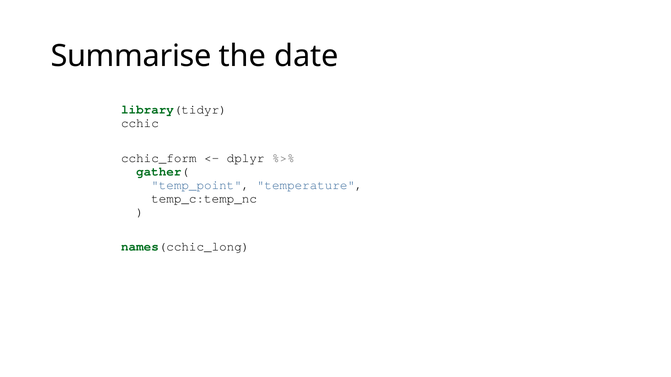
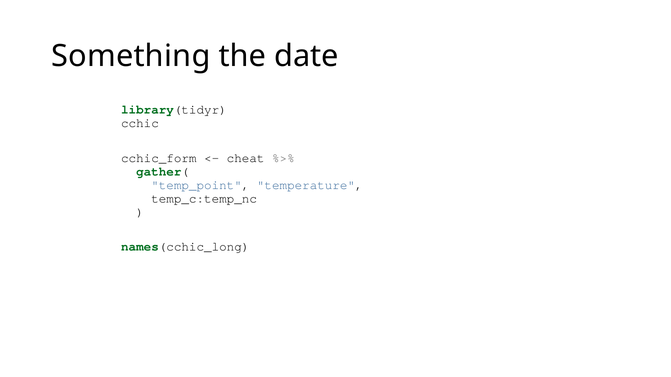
Summarise: Summarise -> Something (131, 56)
dplyr: dplyr -> cheat (246, 158)
